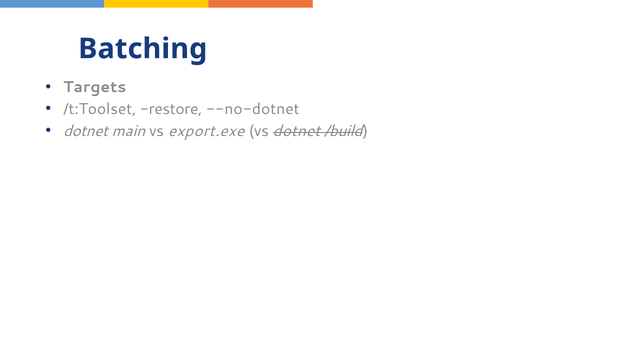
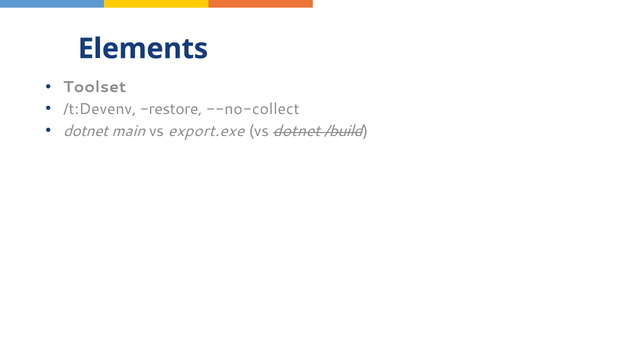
Batching: Batching -> Elements (143, 49)
Targets: Targets -> Toolset (95, 87)
/t:Toolset: /t:Toolset -> /t:Devenv (100, 109)
--no-dotnet: --no-dotnet -> --no-collect (253, 109)
